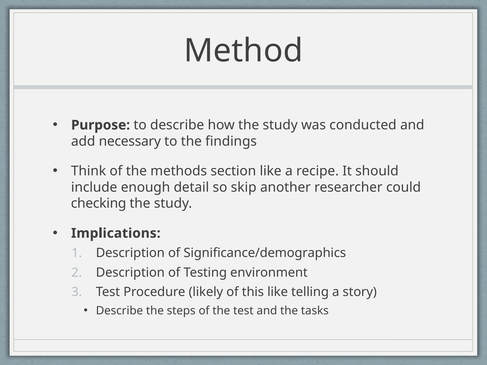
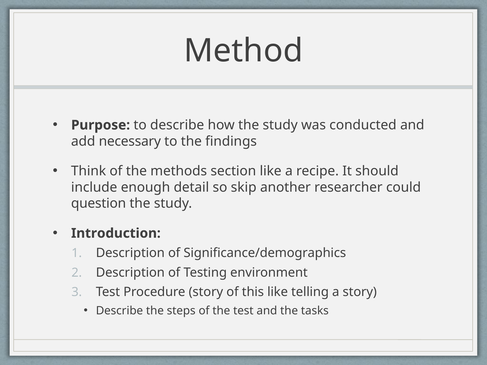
checking: checking -> question (99, 204)
Implications: Implications -> Introduction (116, 233)
Procedure likely: likely -> story (206, 292)
